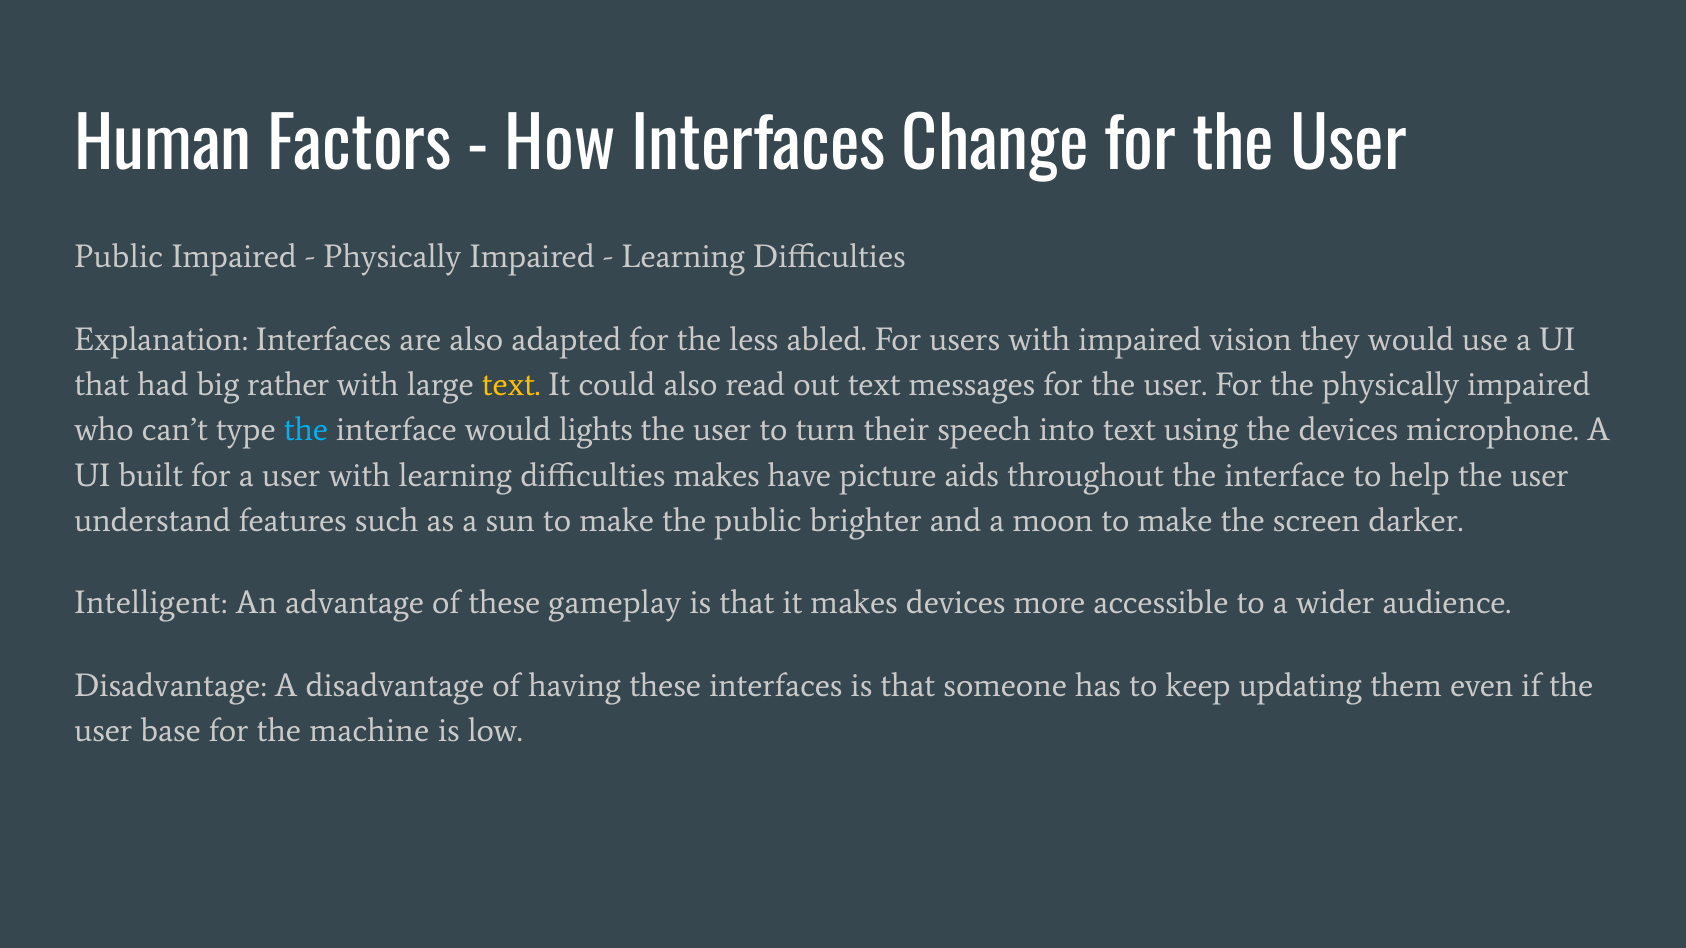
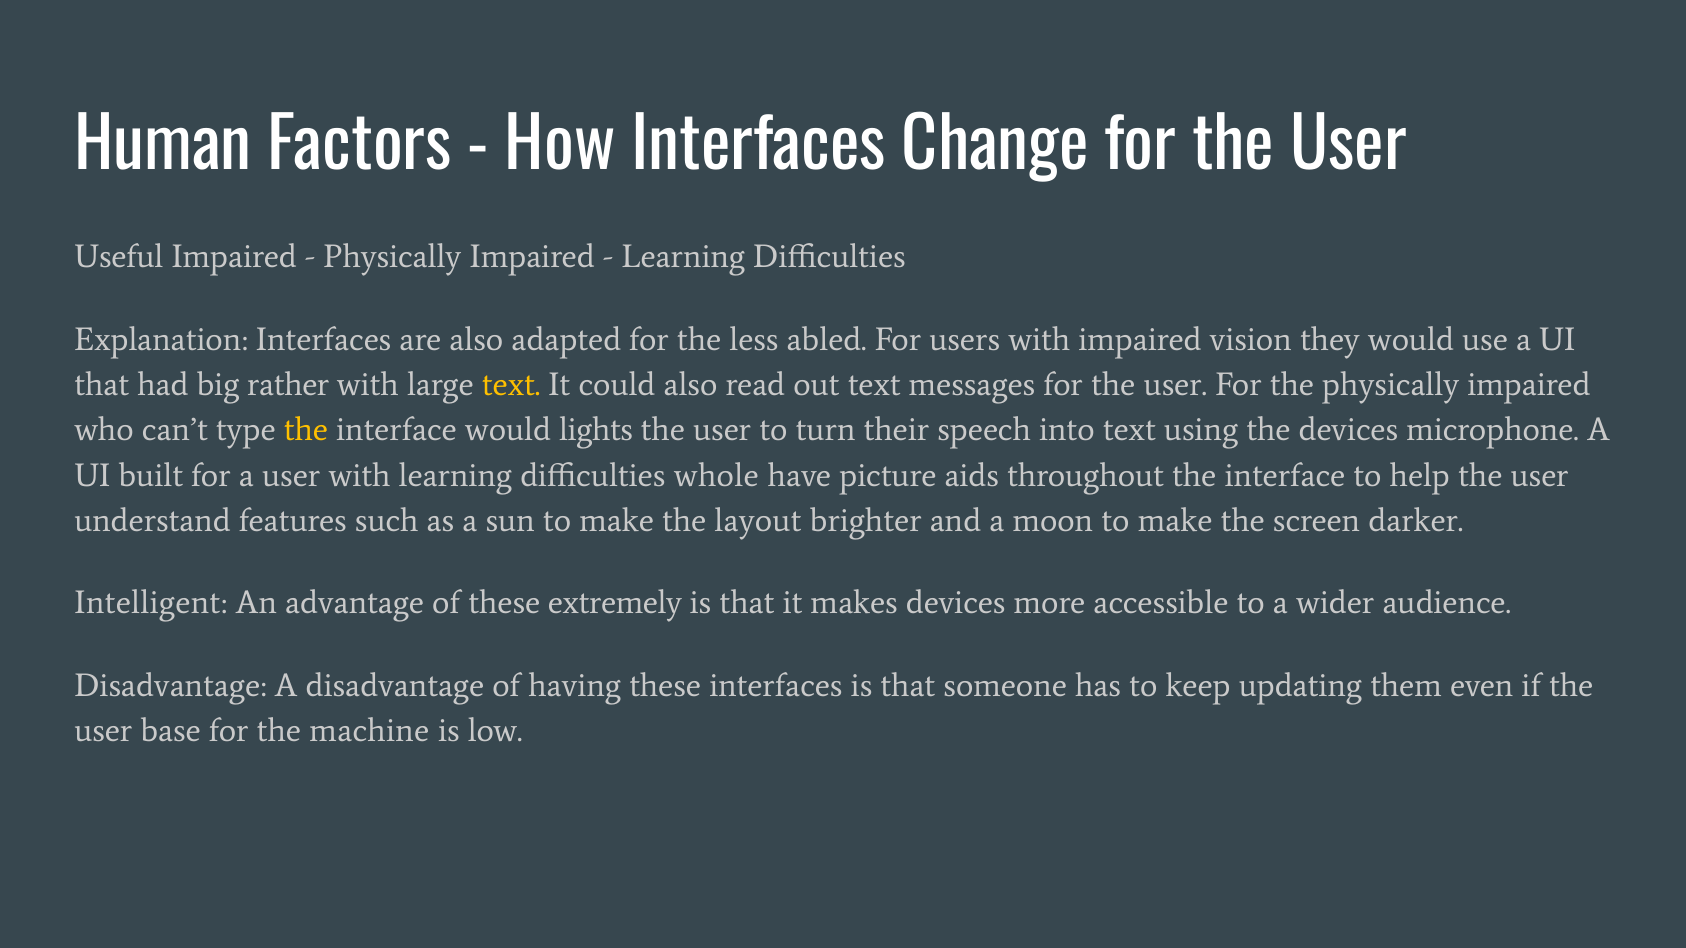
Public: Public -> Useful (119, 257)
the colour: light blue -> yellow (306, 430)
difficulties makes: makes -> whole (716, 475)
the public: public -> layout (758, 521)
gameplay: gameplay -> extremely (615, 603)
